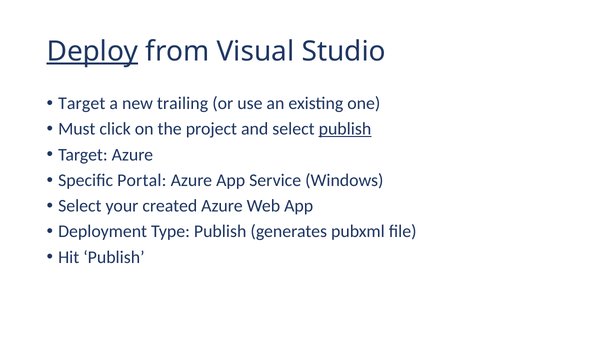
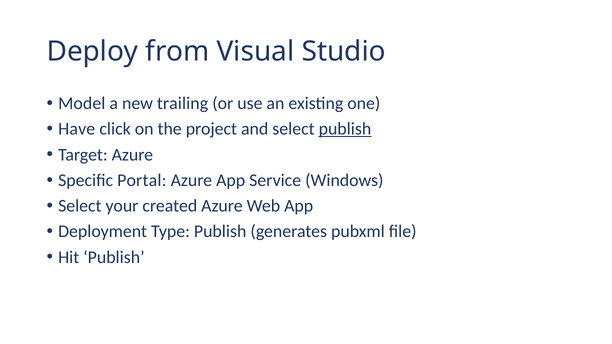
Deploy underline: present -> none (92, 51)
Target: Target -> Model (82, 103)
Must: Must -> Have (77, 129)
